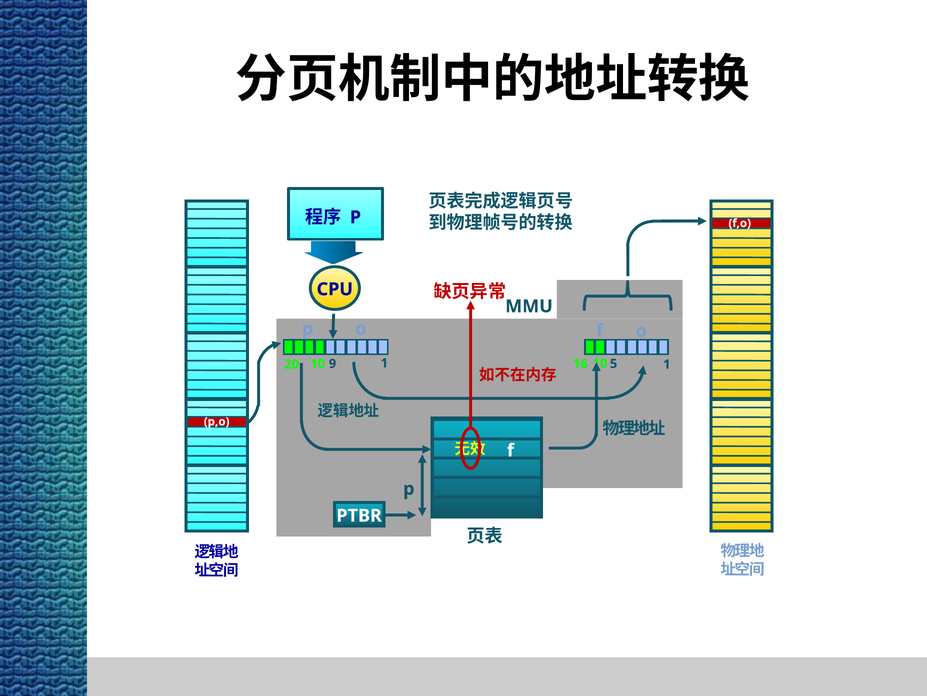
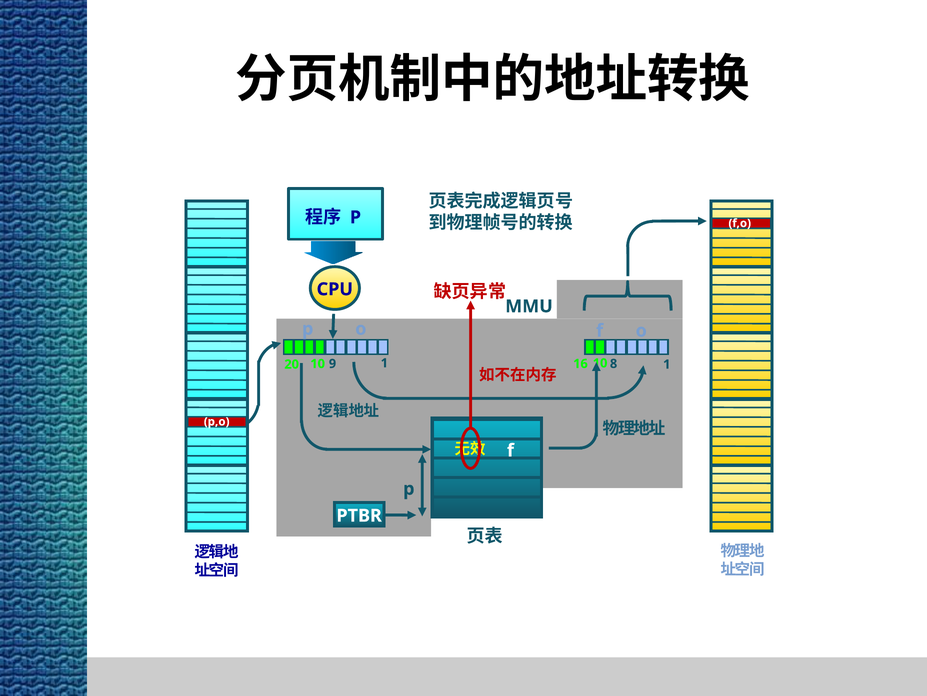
5: 5 -> 8 (614, 363)
